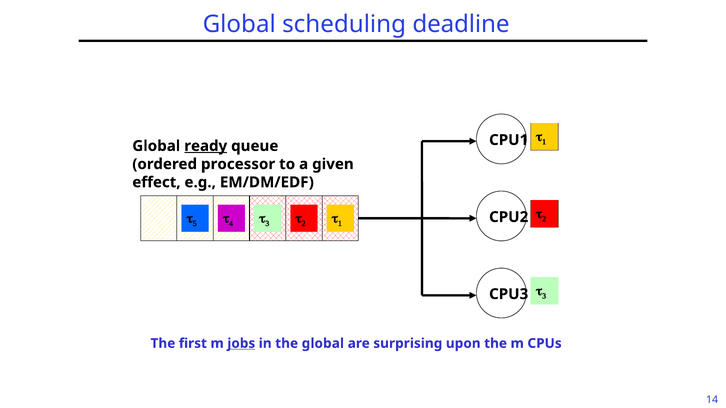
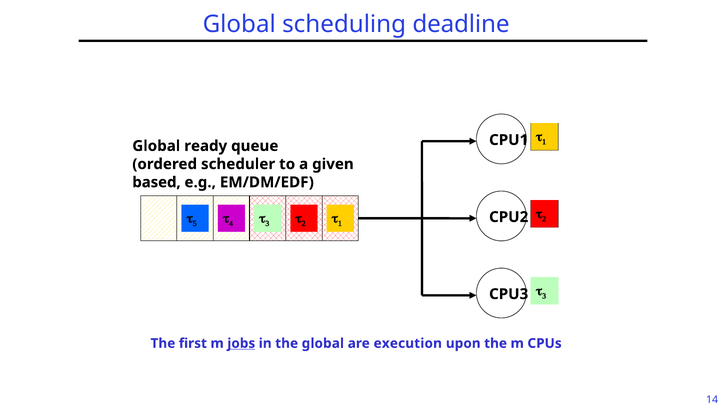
ready underline: present -> none (206, 146)
processor: processor -> scheduler (238, 164)
effect: effect -> based (156, 182)
surprising: surprising -> execution (408, 344)
